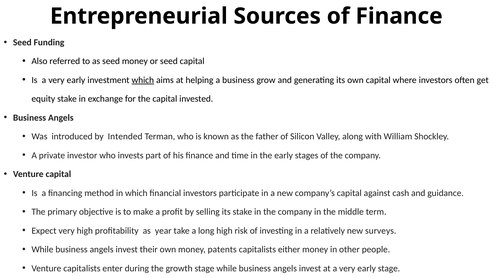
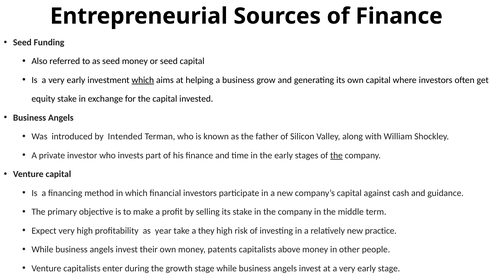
the underline: none -> present (336, 156)
long: long -> they (206, 231)
surveys: surveys -> practice (381, 231)
either: either -> above (289, 250)
